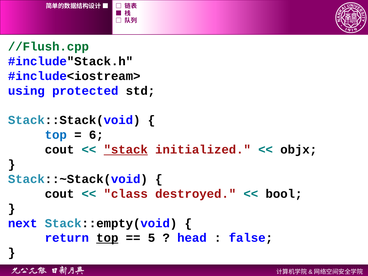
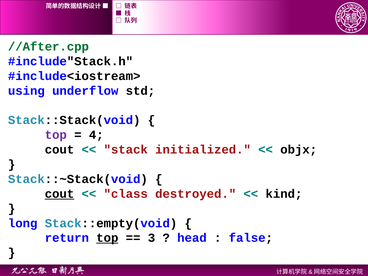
//Flush.cpp: //Flush.cpp -> //After.cpp (48, 47)
protected: protected -> underflow (85, 91)
top colour: blue -> purple (56, 135)
6: 6 -> 4 (96, 135)
stack underline: present -> none (126, 150)
cout underline: none -> present (59, 194)
bool: bool -> kind (284, 194)
next: next -> long (23, 223)
5: 5 -> 3 (151, 238)
